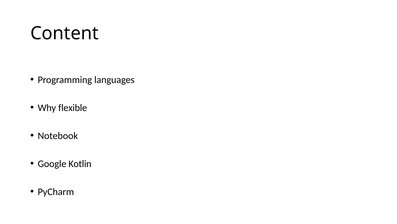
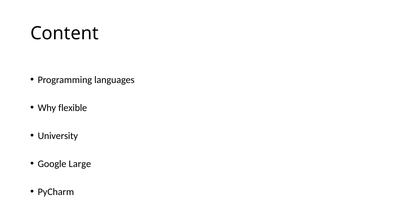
Notebook: Notebook -> University (58, 135)
Kotlin: Kotlin -> Large (80, 163)
